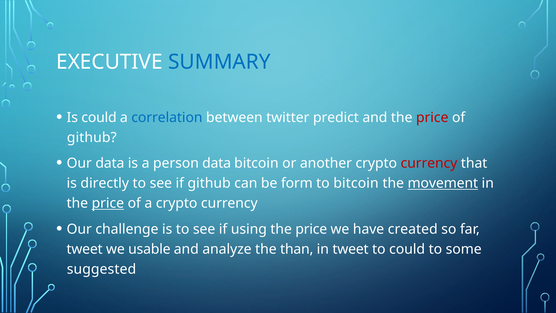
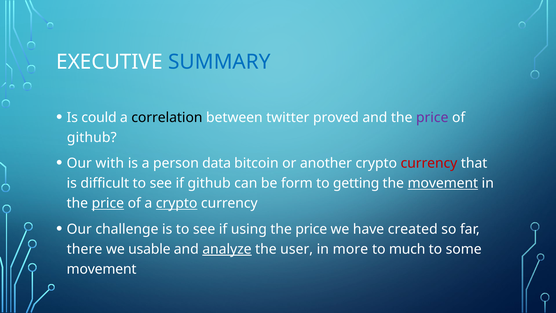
correlation colour: blue -> black (167, 117)
predict: predict -> proved (336, 117)
price colour: red -> purple (432, 117)
Our data: data -> with (110, 163)
directly: directly -> difficult (105, 183)
to bitcoin: bitcoin -> getting (356, 183)
crypto underline: none -> present (177, 203)
tweet: tweet -> there (84, 249)
analyze underline: none -> present (227, 249)
than: than -> user (297, 249)
in tweet: tweet -> more (350, 249)
to could: could -> much (407, 249)
suggested: suggested -> movement (102, 269)
